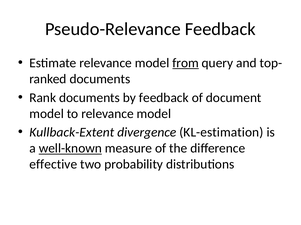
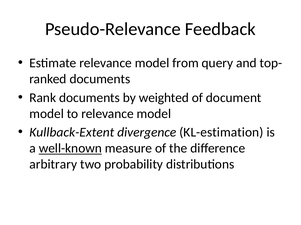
from underline: present -> none (186, 63)
by feedback: feedback -> weighted (164, 98)
effective: effective -> arbitrary (53, 165)
